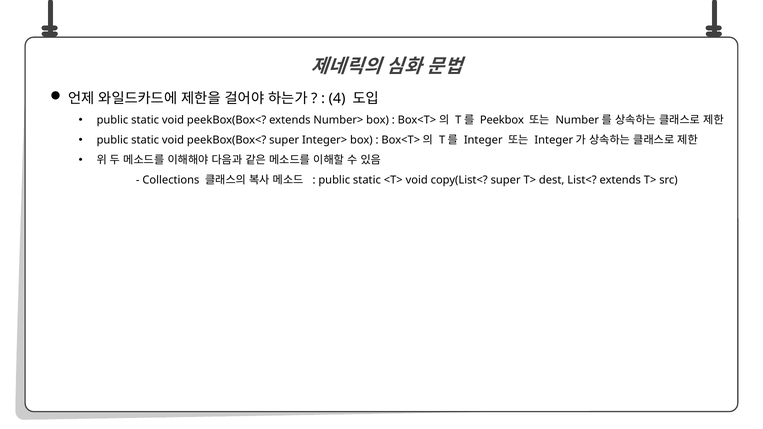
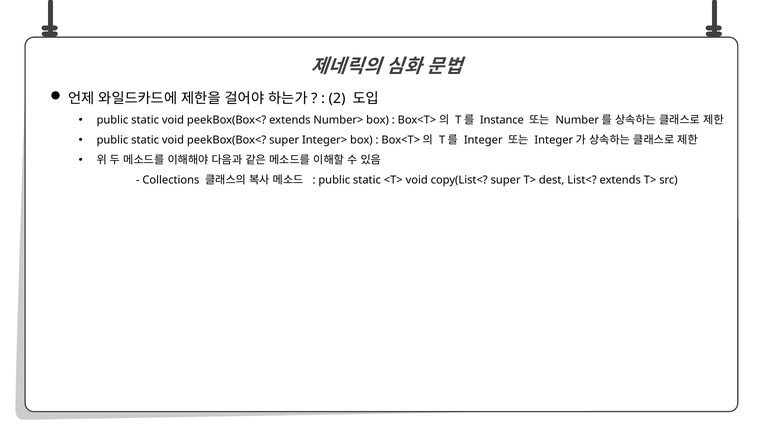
4: 4 -> 2 (337, 98)
Peekbox: Peekbox -> Instance (502, 120)
